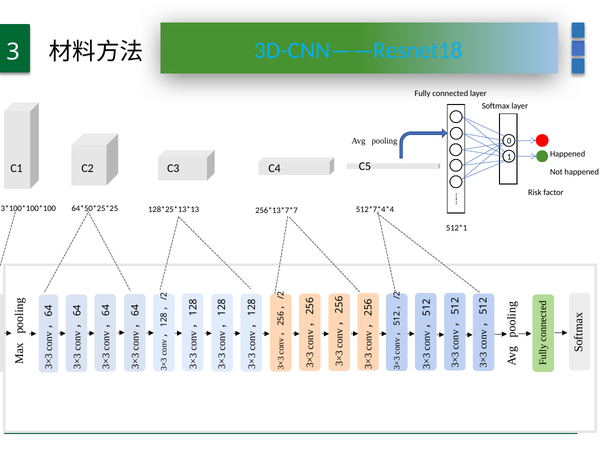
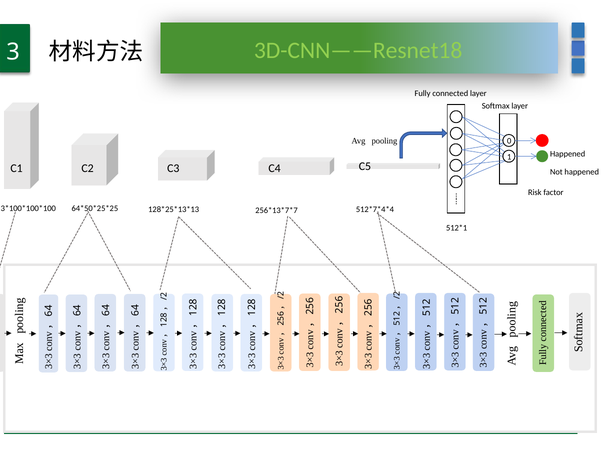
3D-CNN——Resnet18 colour: light blue -> light green (358, 50)
